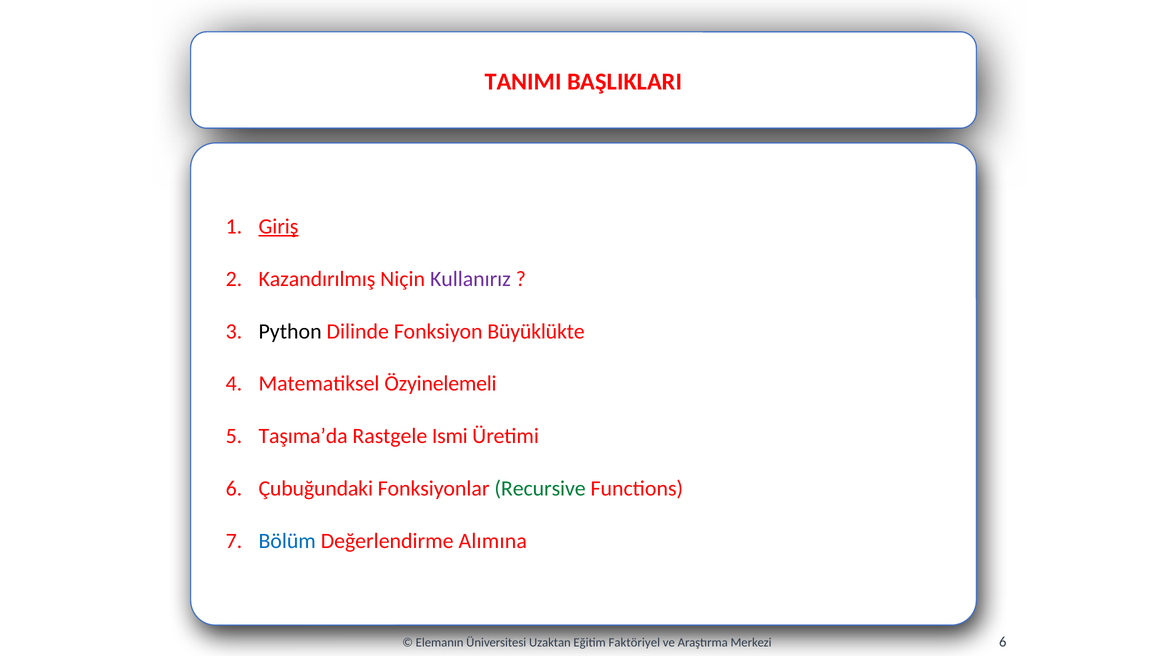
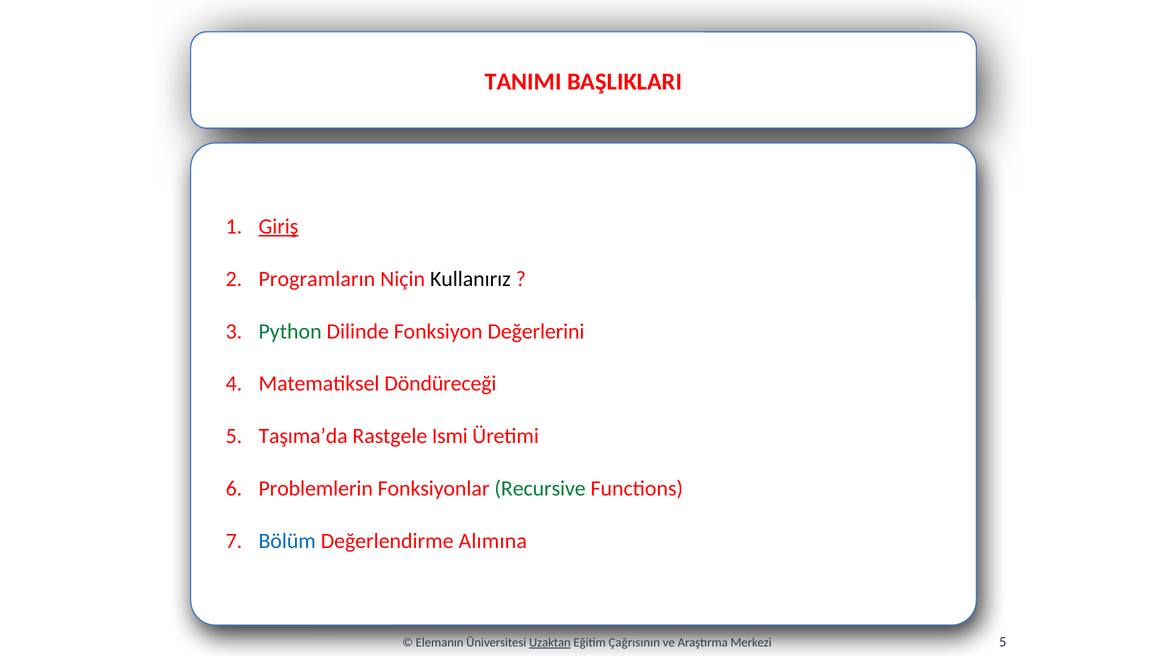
Kazandırılmış: Kazandırılmış -> Programların (317, 279)
Kullanırız colour: purple -> black (470, 279)
Python colour: black -> green (290, 332)
Büyüklükte: Büyüklükte -> Değerlerini (536, 332)
Özyinelemeli: Özyinelemeli -> Döndüreceği (440, 384)
Çubuğundaki: Çubuğundaki -> Problemlerin (316, 489)
Uzaktan underline: none -> present (550, 643)
Faktöriyel: Faktöriyel -> Çağrısının (634, 643)
Merkezi 6: 6 -> 5 (1003, 642)
